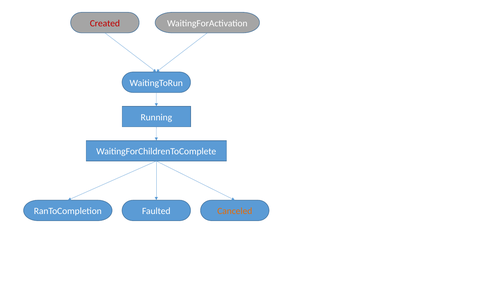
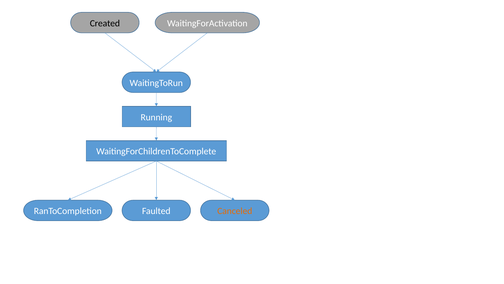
Created colour: red -> black (105, 23)
